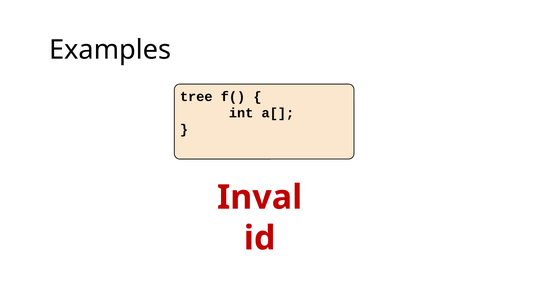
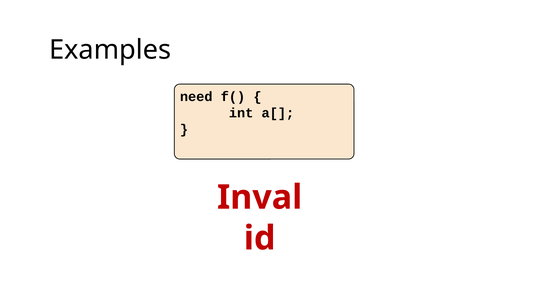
tree: tree -> need (196, 97)
